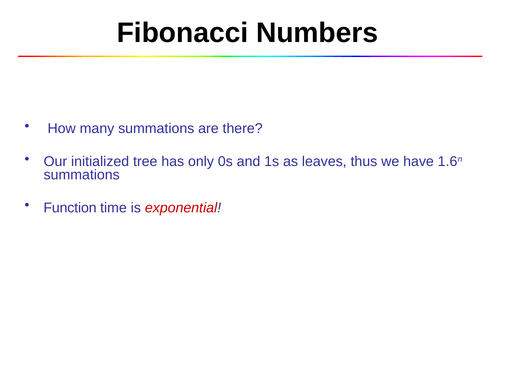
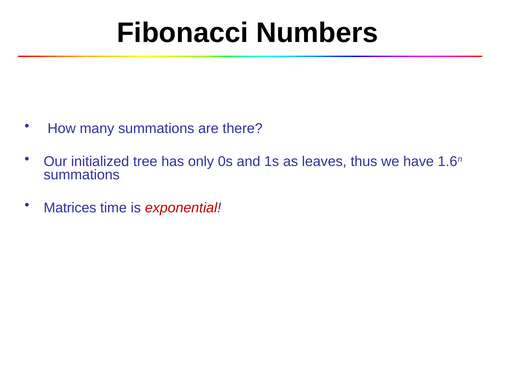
Function: Function -> Matrices (70, 208)
